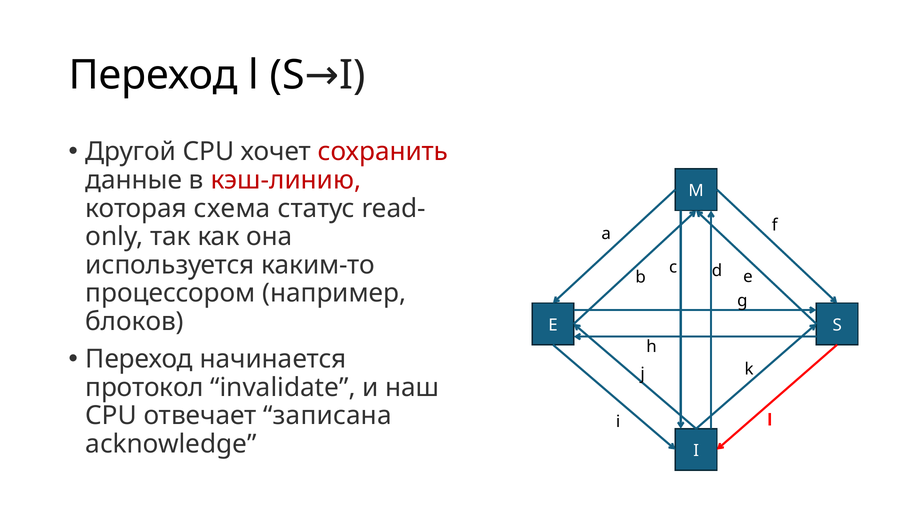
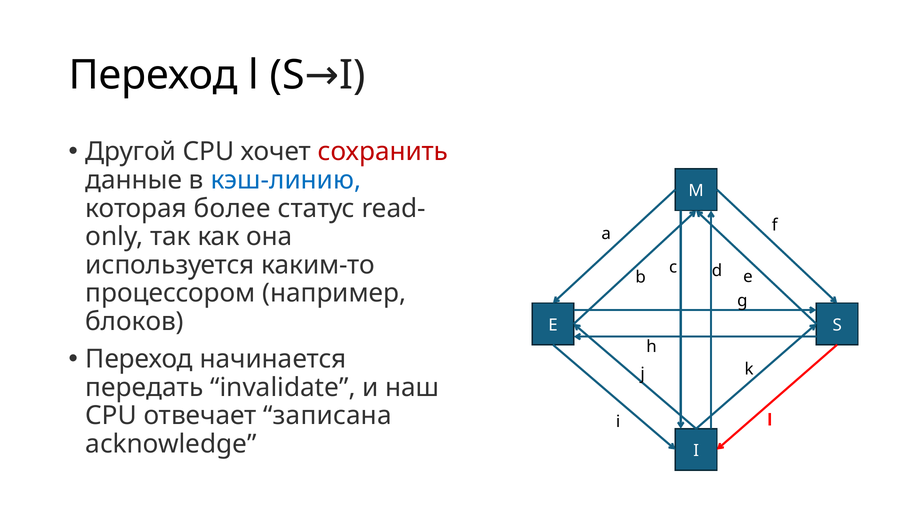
кэш-линию colour: red -> blue (286, 180)
схема: схема -> более (232, 209)
протокол: протокол -> передать (144, 388)
